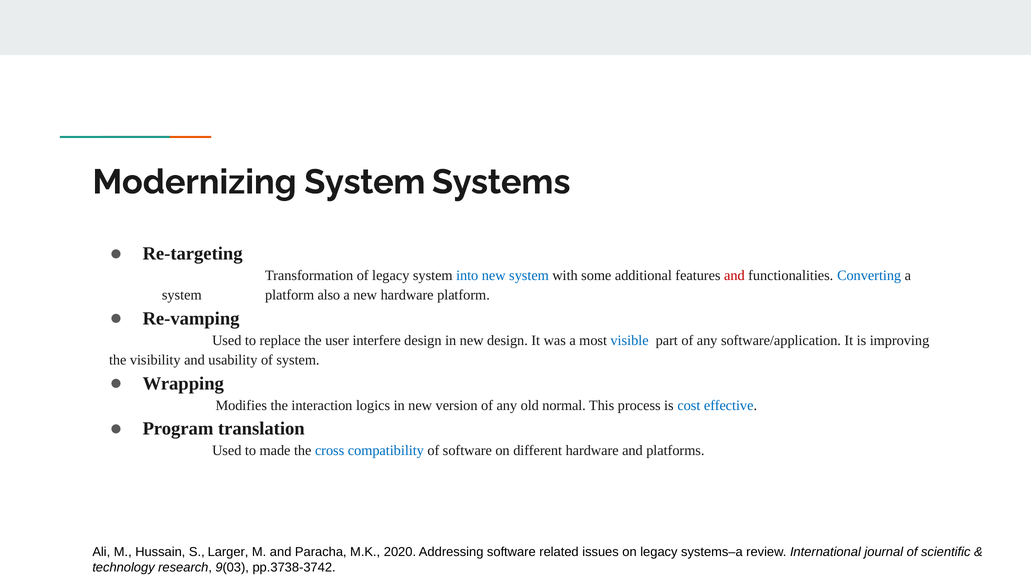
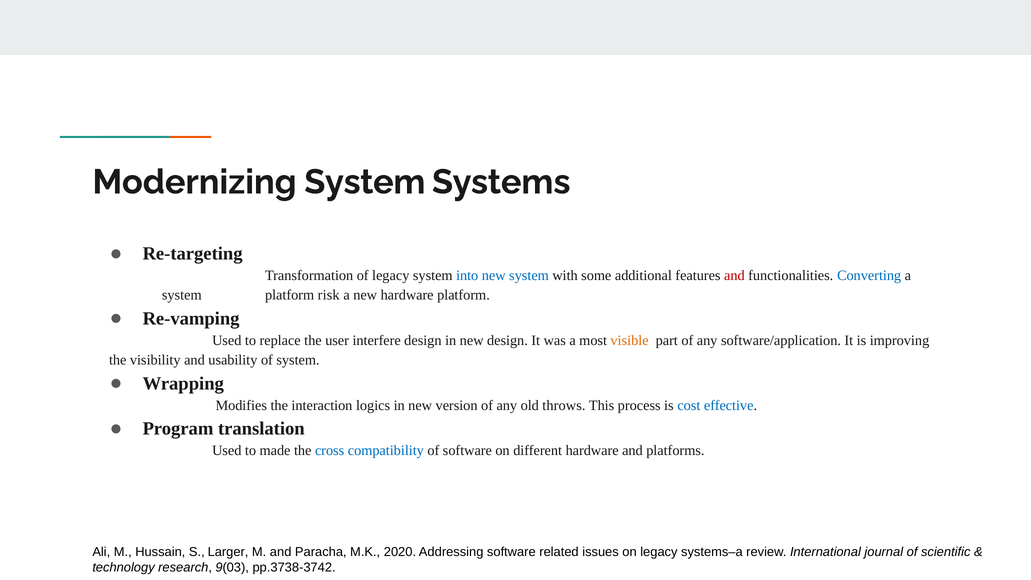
also: also -> risk (329, 295)
visible colour: blue -> orange (630, 340)
normal: normal -> throws (564, 405)
